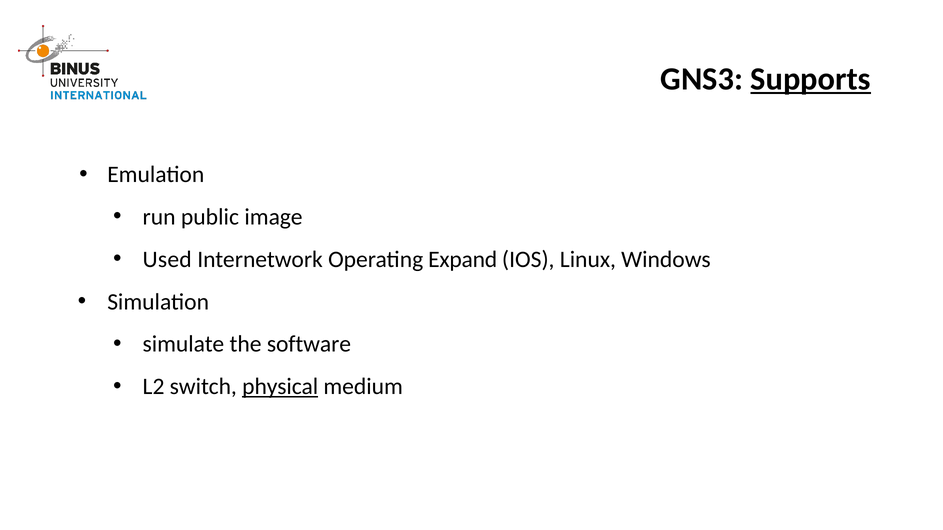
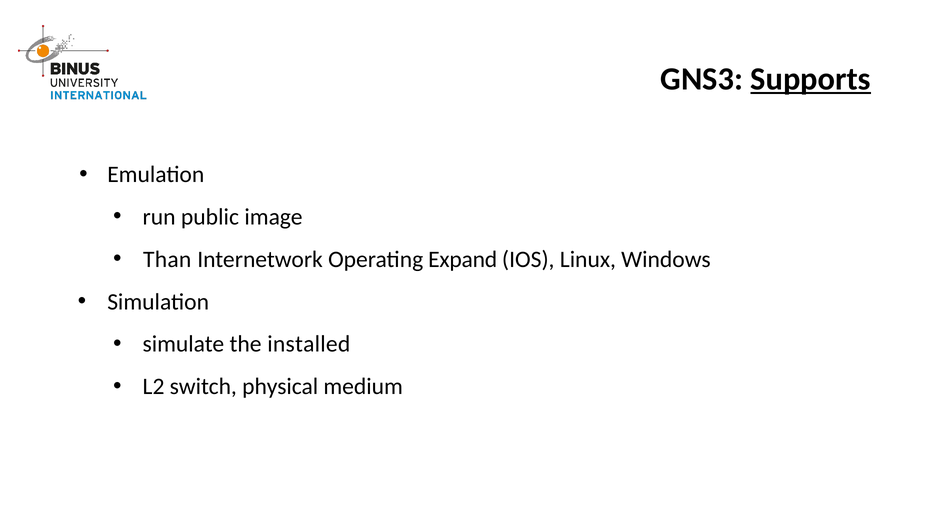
Used: Used -> Than (167, 260)
software: software -> installed (309, 344)
physical underline: present -> none (280, 387)
